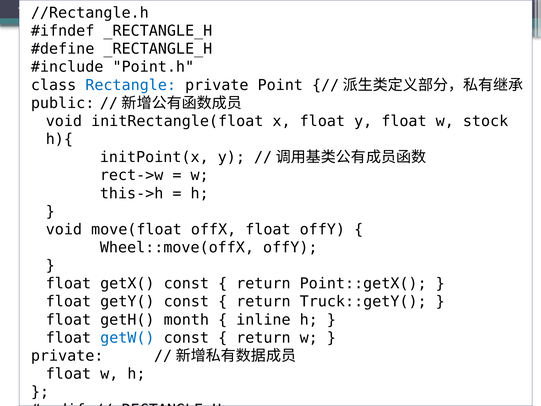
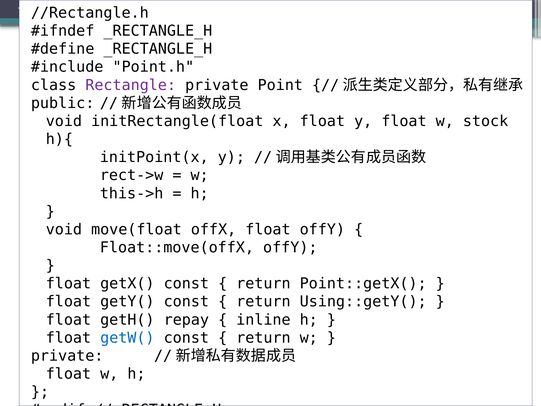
Rectangle colour: blue -> purple (131, 85)
Wheel::move(offX: Wheel::move(offX -> Float::move(offX (177, 247)
Truck::getY(: Truck::getY( -> Using::getY( (363, 302)
month: month -> repay (186, 320)
